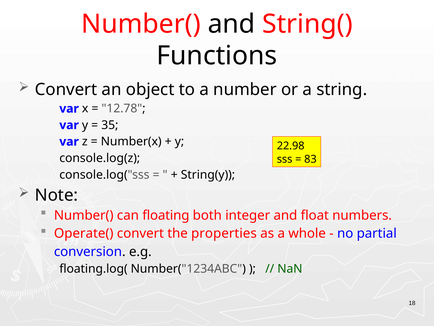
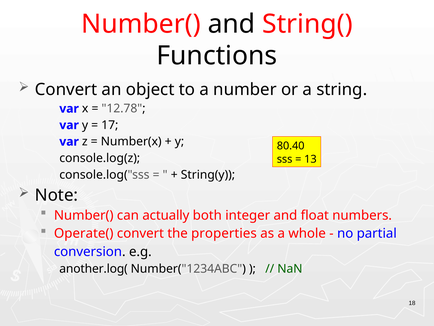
35: 35 -> 17 (110, 125)
22.98: 22.98 -> 80.40 (291, 146)
83: 83 -> 13 (310, 159)
floating: floating -> actually (166, 215)
floating.log(: floating.log( -> another.log( (94, 268)
